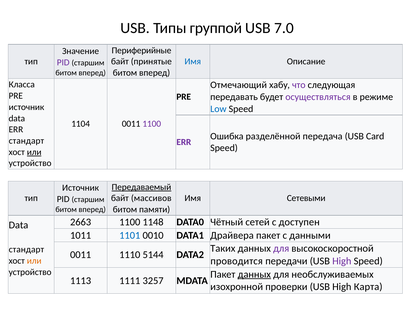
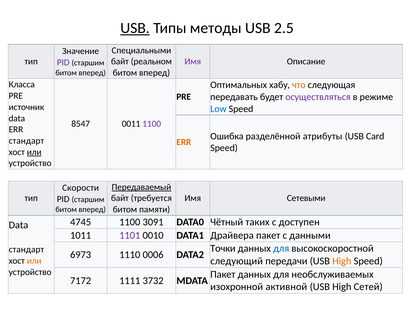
USB underline: none -> present (135, 28)
группой: группой -> методы (216, 28)
7.0: 7.0 -> 2.5 (284, 28)
Периферийные: Периферийные -> Специальными (141, 50)
принятые: принятые -> реальном (151, 62)
Имя colour: blue -> purple (193, 62)
Отмечающий: Отмечающий -> Оптимальных (239, 85)
что colour: purple -> orange (299, 85)
1104: 1104 -> 8547 (81, 124)
передача: передача -> атрибуты (323, 136)
ERR colour: purple -> orange (184, 142)
Источник: Источник -> Скорости (81, 188)
массивов: массивов -> требуется (151, 199)
2663: 2663 -> 4745 (81, 222)
1148: 1148 -> 3091 (153, 222)
сетей: сетей -> таких (258, 222)
1101 colour: blue -> purple (130, 236)
Таких: Таких -> Точки (223, 249)
для colour: purple -> blue (281, 249)
0011: 0011 -> 6973 (81, 255)
5144: 5144 -> 0006 (153, 255)
проводится: проводится -> следующий (237, 262)
High colour: purple -> orange (342, 262)
данных underline: present -> none (254, 275)
1113: 1113 -> 7172 (81, 281)
3257: 3257 -> 3732 (153, 281)
проверки: проверки -> активной (286, 287)
Карта: Карта -> Сетей (368, 287)
